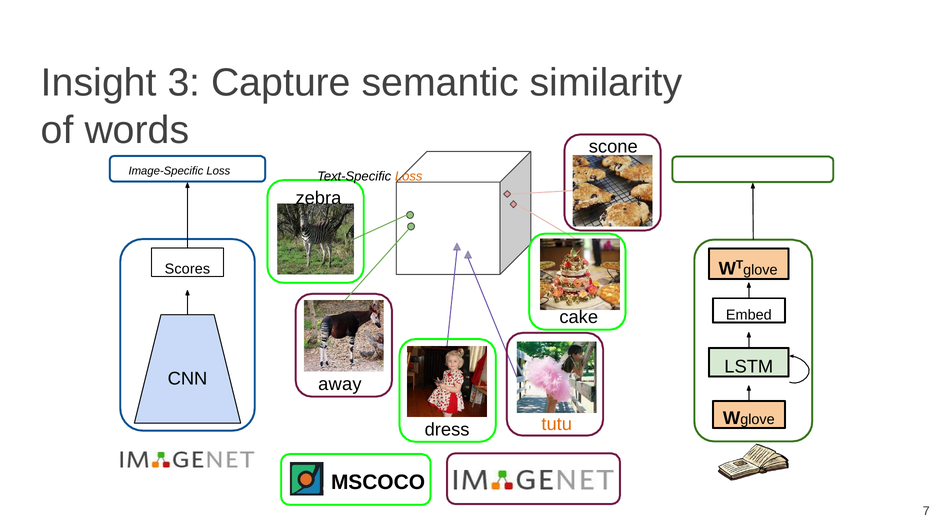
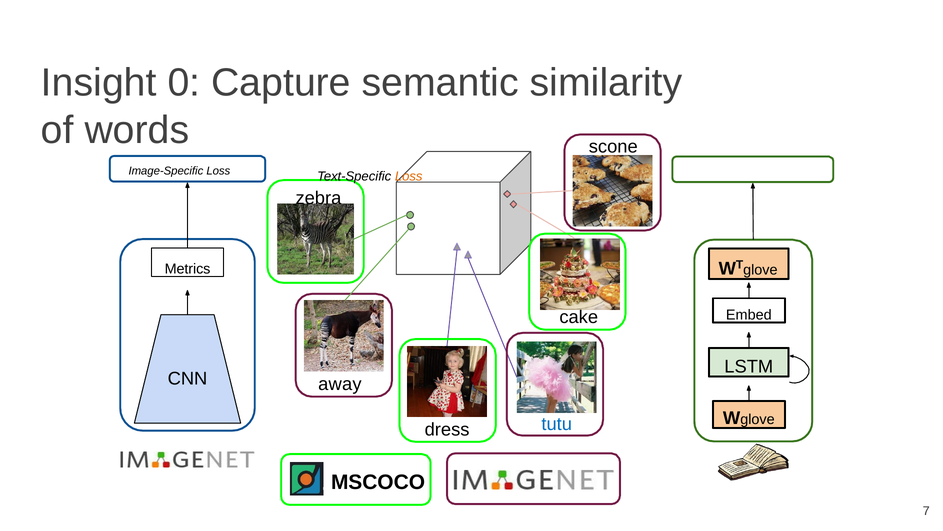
3: 3 -> 0 (184, 83)
Scores: Scores -> Metrics (188, 268)
tutu colour: orange -> blue (557, 424)
